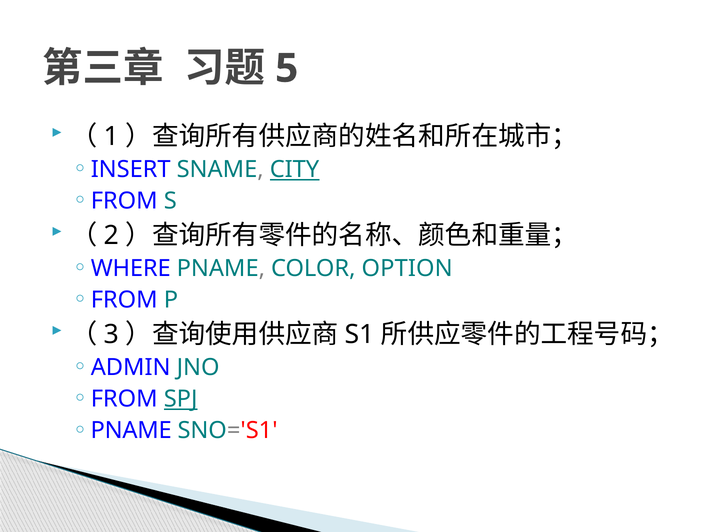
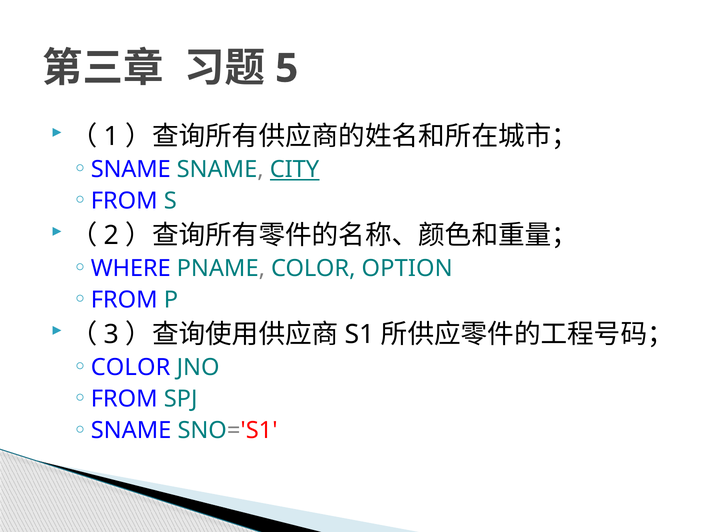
INSERT: INSERT -> SNAME (131, 170)
ADMIN: ADMIN -> COLOR (131, 368)
SPJ underline: present -> none (181, 399)
PNAME: PNAME -> SNAME (131, 431)
